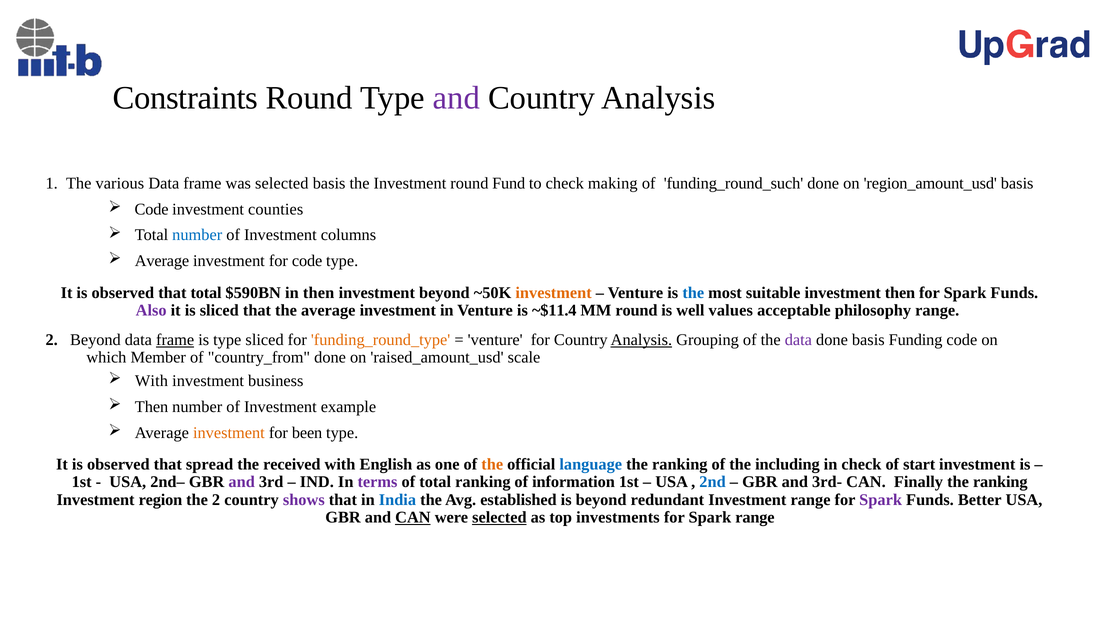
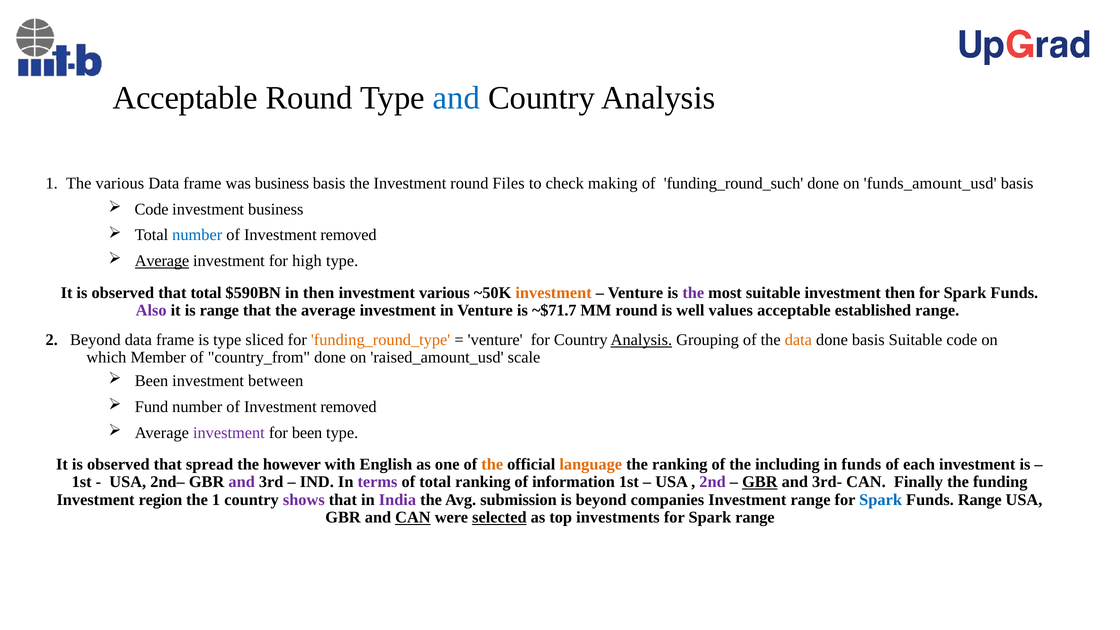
Constraints: Constraints -> Acceptable (185, 98)
and colour: purple -> blue (457, 98)
was selected: selected -> business (282, 183)
Fund: Fund -> Files (509, 183)
region_amount_usd: region_amount_usd -> funds_amount_usd (930, 183)
investment counties: counties -> business (276, 209)
columns: columns -> removed (349, 235)
Average underline: none -> present (162, 261)
for code: code -> high (307, 261)
investment beyond: beyond -> various (444, 293)
the colour: blue -> purple (693, 293)
is sliced: sliced -> range (219, 310)
~$11.4: ~$11.4 -> ~$71.7 (554, 310)
philosophy: philosophy -> established (873, 310)
frame underline: present -> none (175, 340)
data colour: purple -> orange (798, 340)
basis Funding: Funding -> Suitable (916, 340)
With: With -> Been (152, 381)
business: business -> between (276, 381)
Then: Then -> Fund (152, 407)
example: example -> removed (349, 407)
investment colour: orange -> purple (229, 433)
received: received -> however (292, 464)
language colour: blue -> orange (591, 464)
in check: check -> funds (861, 464)
start: start -> each (919, 464)
2nd colour: blue -> purple (713, 482)
GBR underline: none -> present (760, 482)
Finally the ranking: ranking -> funding (1000, 482)
the 2: 2 -> 1 (216, 500)
India colour: blue -> purple (397, 500)
established: established -> submission (519, 500)
redundant: redundant -> companies (667, 500)
Spark colour: purple -> blue (881, 500)
Funds Better: Better -> Range (980, 500)
